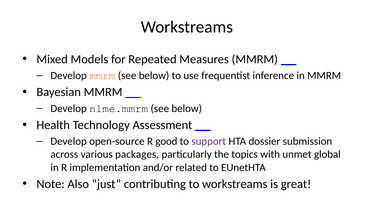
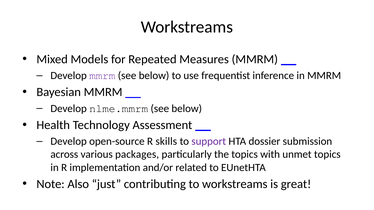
mmrm colour: orange -> purple (102, 76)
good: good -> skills (166, 142)
unmet global: global -> topics (327, 155)
